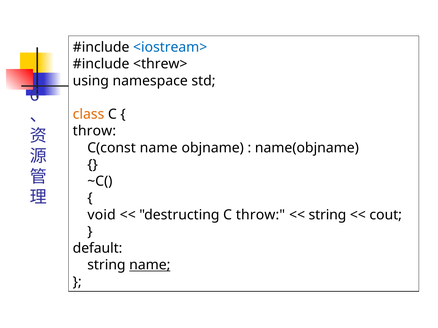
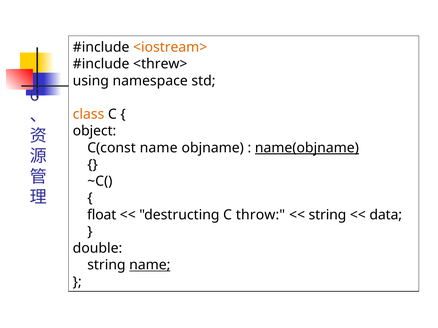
<iostream> colour: blue -> orange (170, 47)
throw: throw -> object (95, 131)
name(objname underline: none -> present (307, 148)
void: void -> float (102, 215)
cout: cout -> data (386, 215)
default: default -> double (98, 249)
